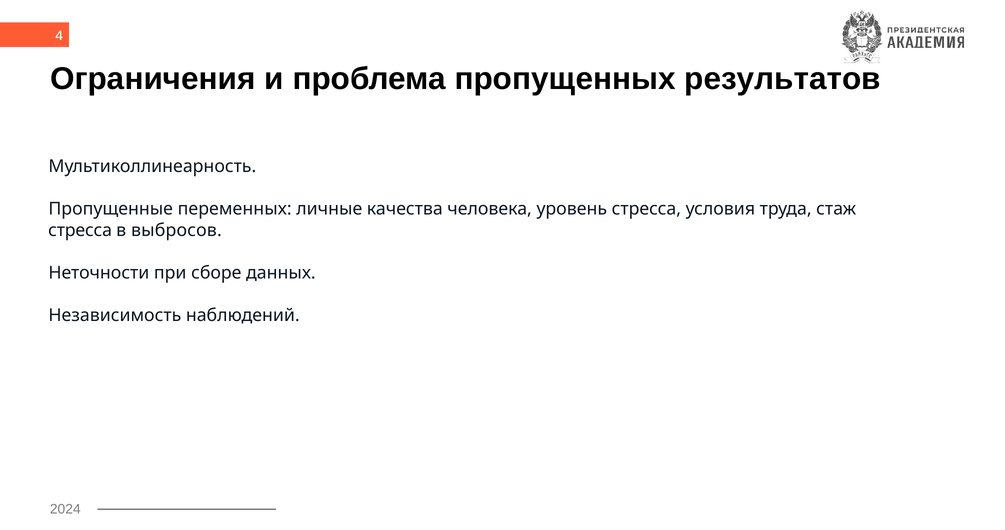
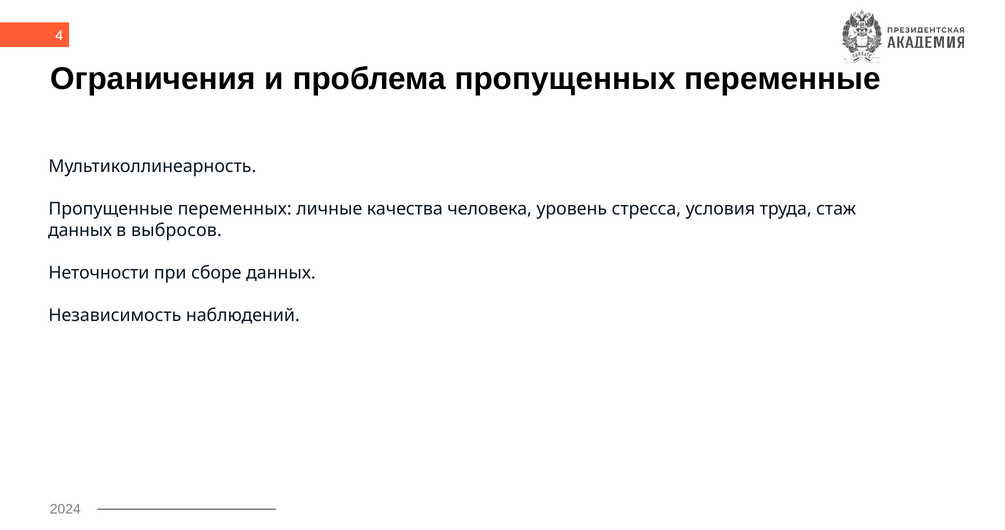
результатов: результатов -> переменные (783, 79)
стресса: стресса -> данных (80, 231)
